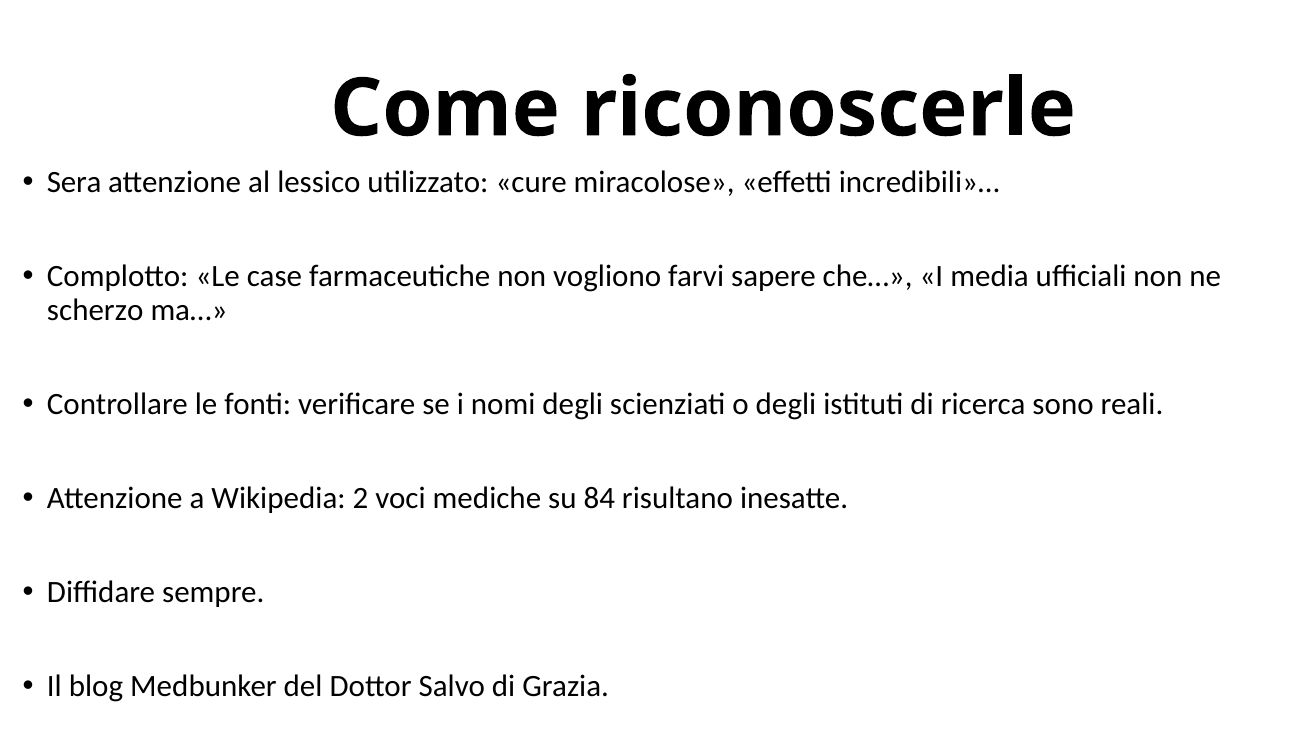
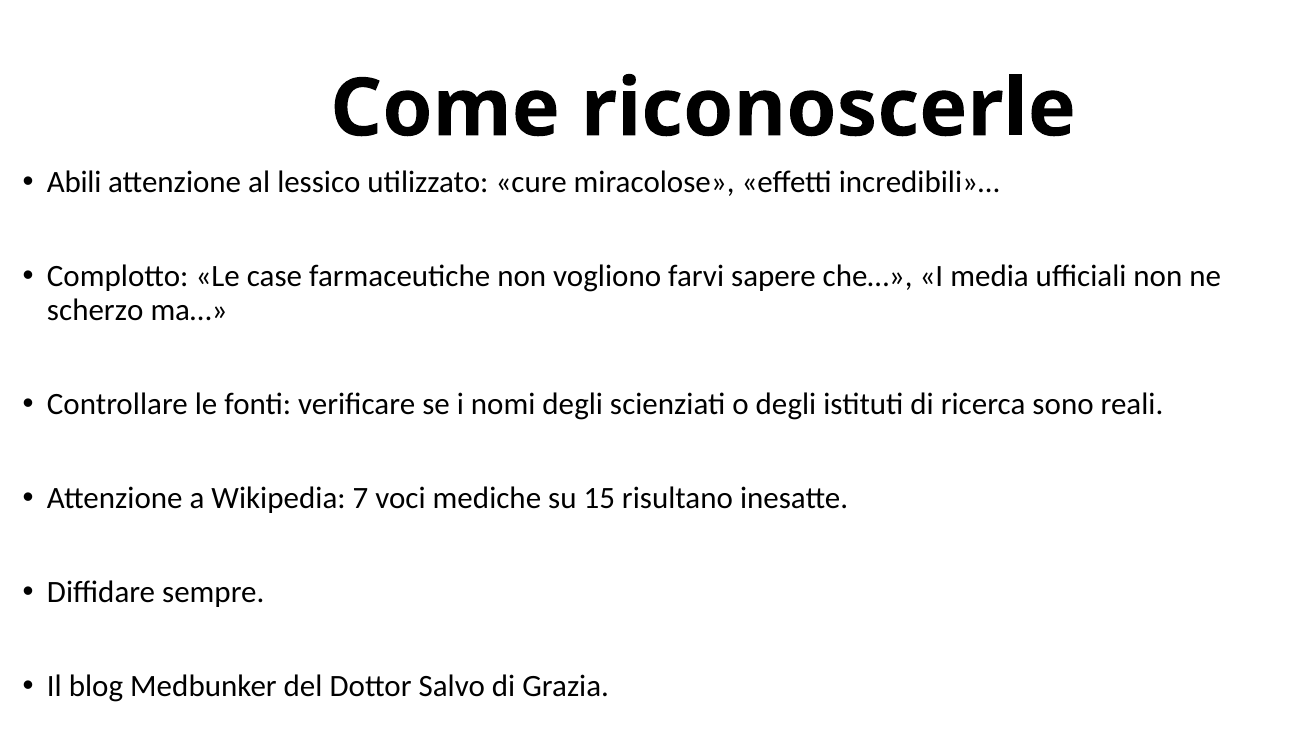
Sera: Sera -> Abili (74, 182)
2: 2 -> 7 (361, 497)
84: 84 -> 15 (599, 497)
